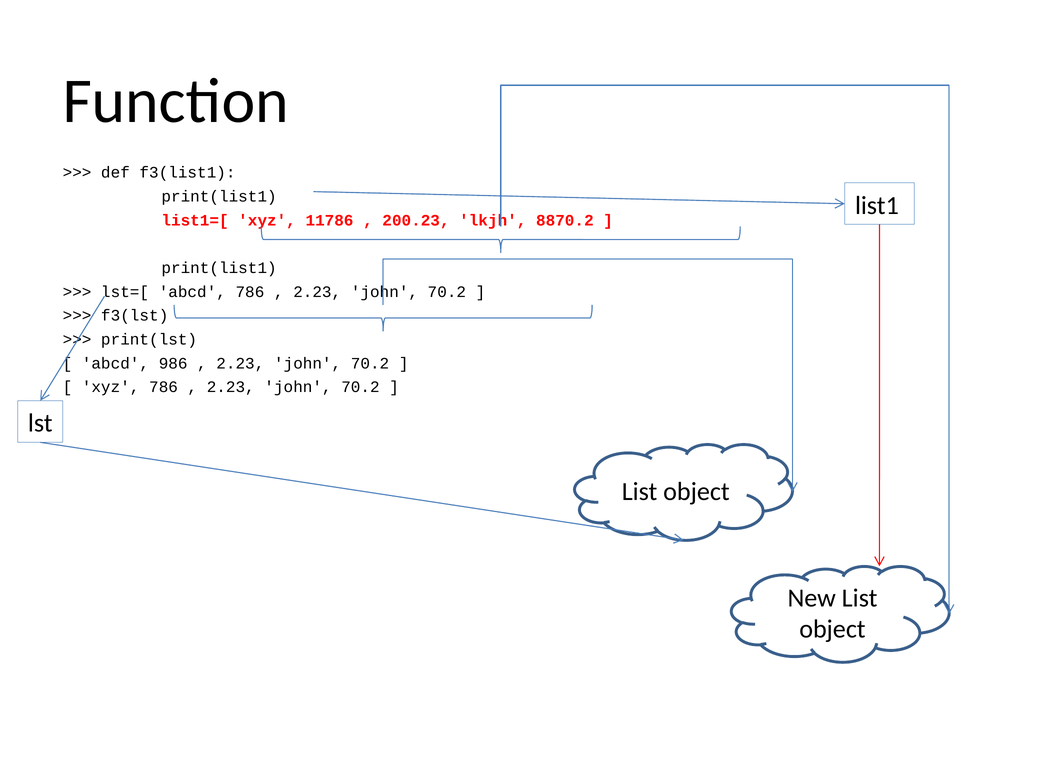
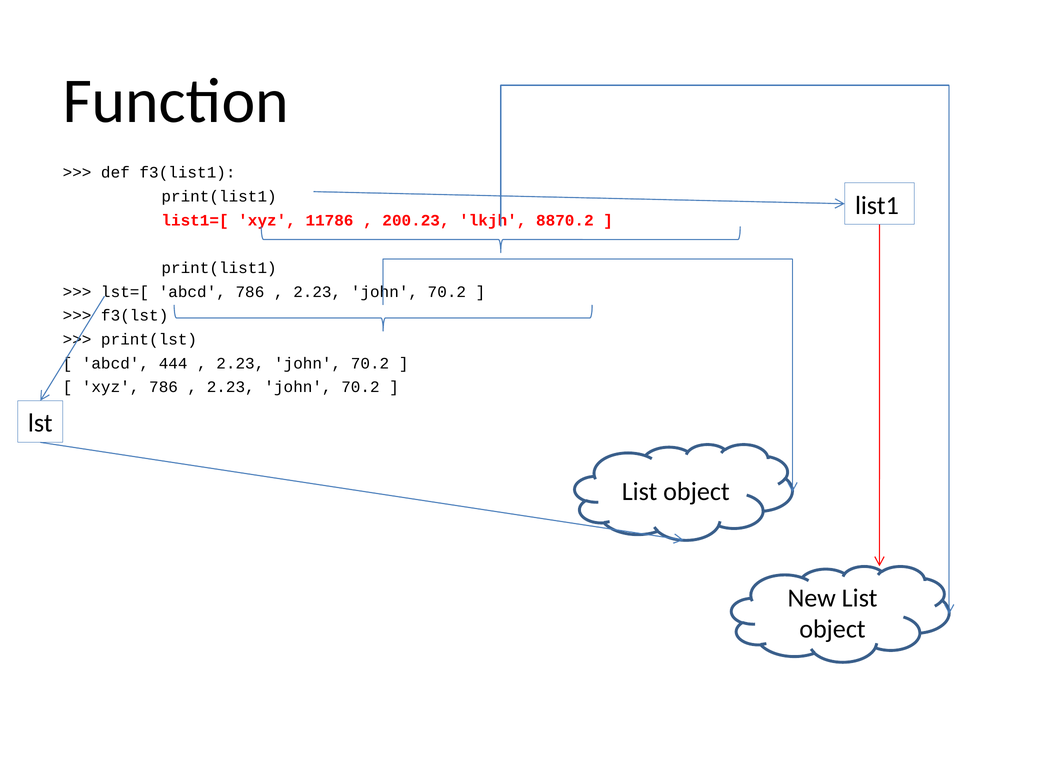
986: 986 -> 444 (173, 363)
